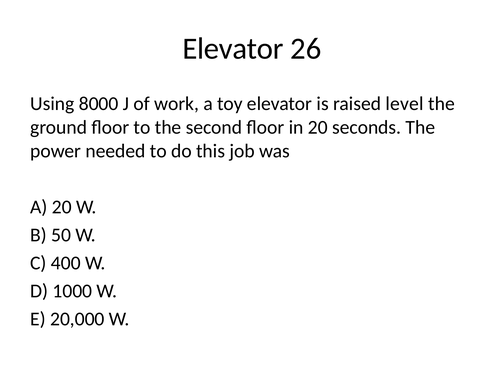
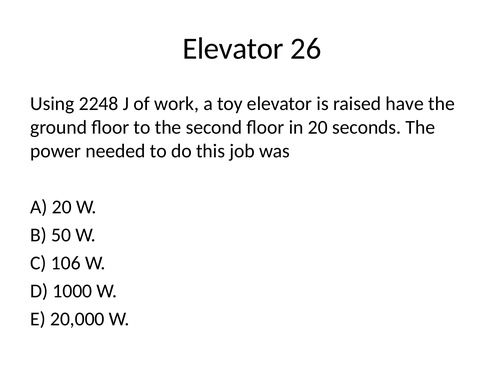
8000: 8000 -> 2248 (99, 104)
level: level -> have (405, 104)
400: 400 -> 106 (66, 263)
